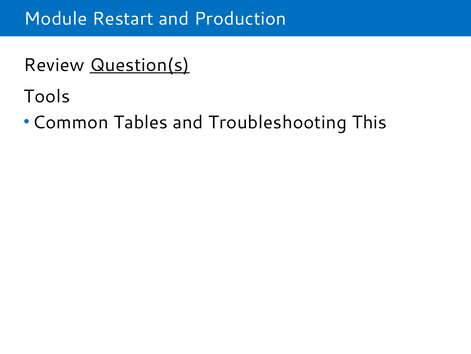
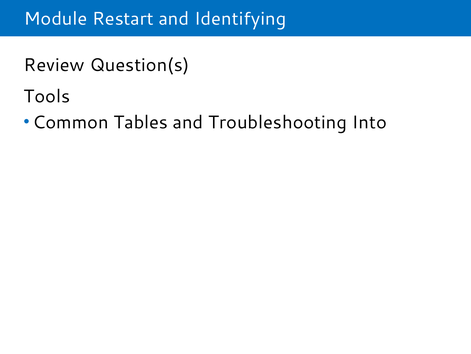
Production: Production -> Identifying (240, 19)
Question(s underline: present -> none (140, 65)
This: This -> Into (369, 122)
